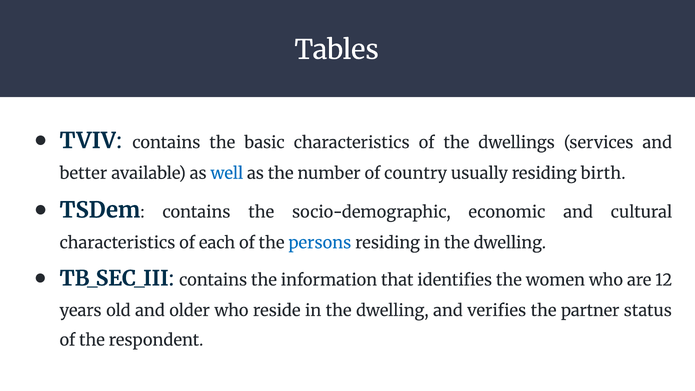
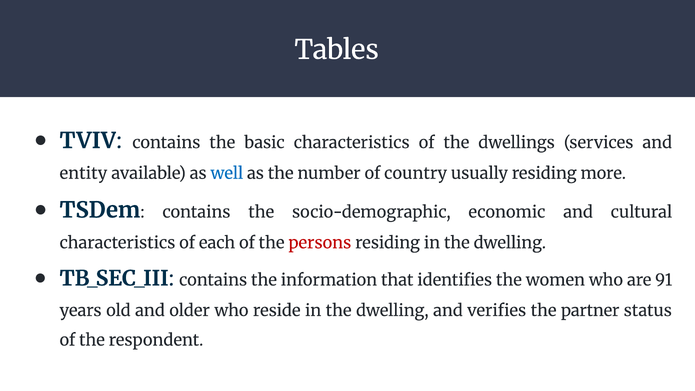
better: better -> entity (83, 173)
birth: birth -> more (603, 173)
persons colour: blue -> red (320, 243)
12: 12 -> 91 (664, 280)
